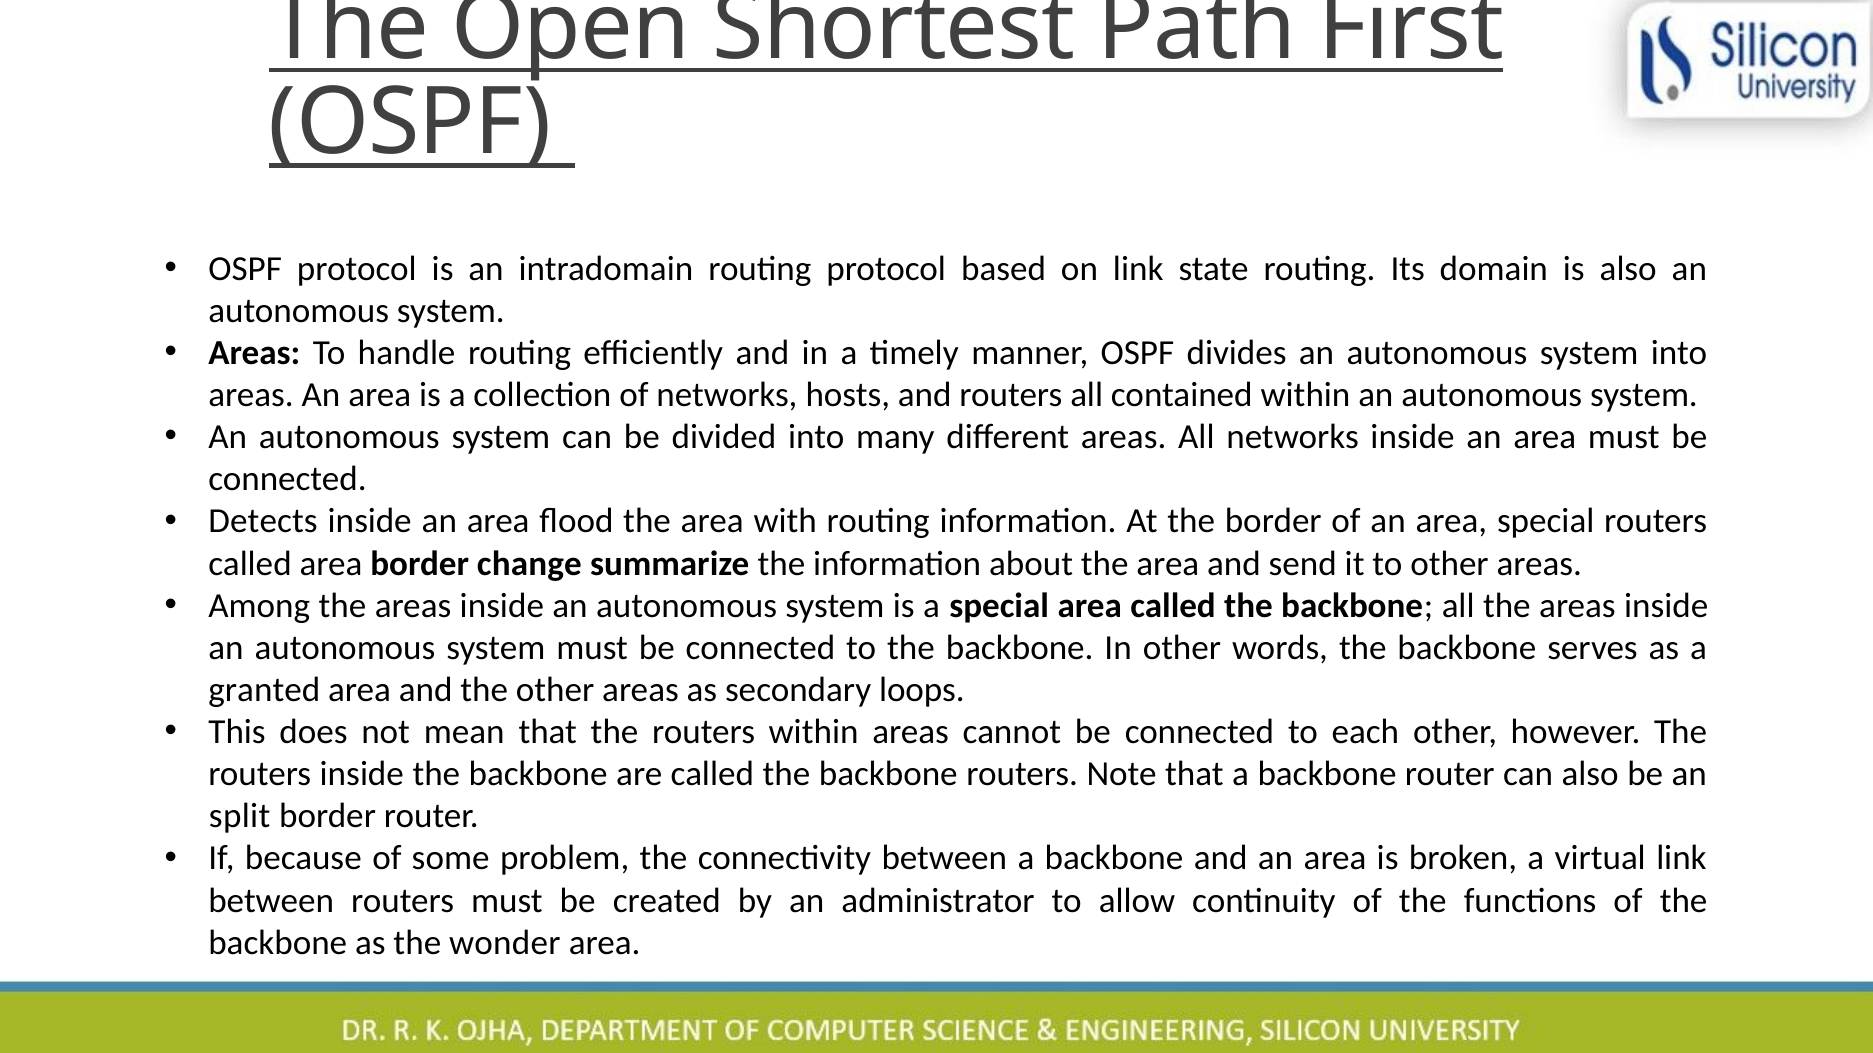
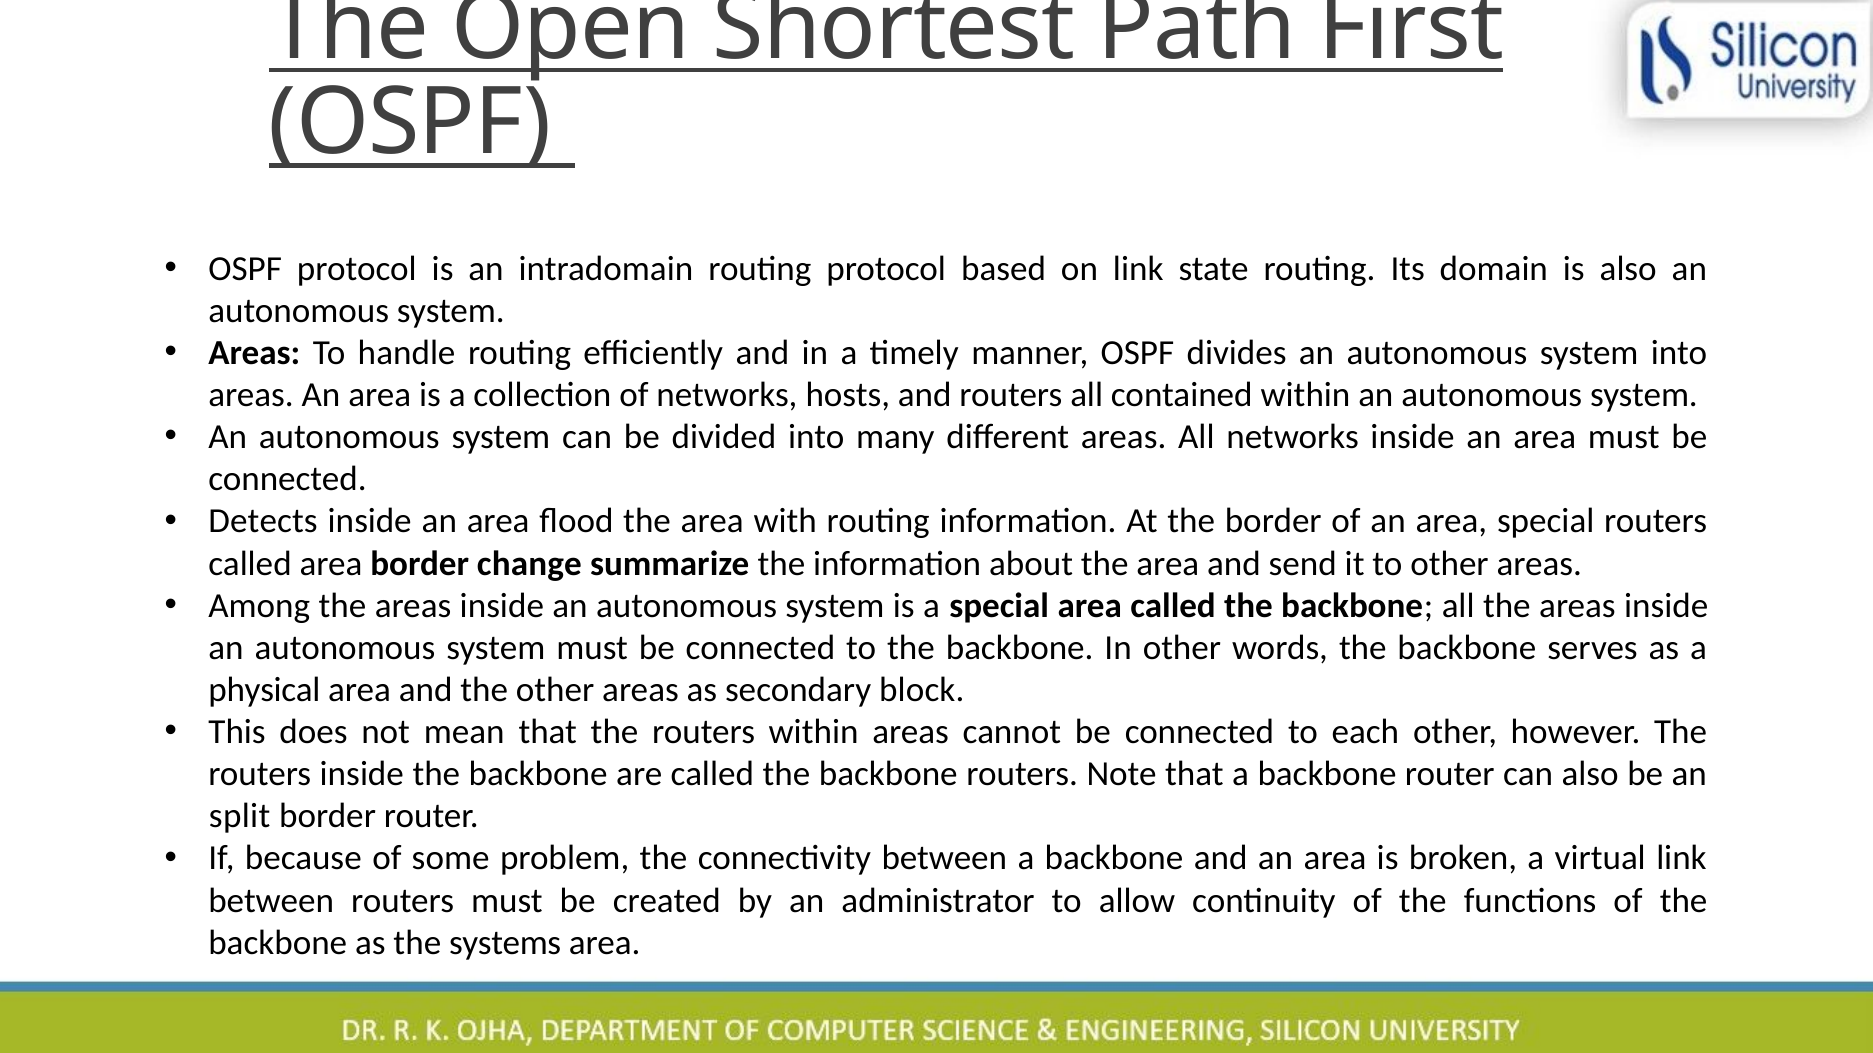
granted: granted -> physical (264, 690)
loops: loops -> block (922, 690)
wonder: wonder -> systems (505, 943)
